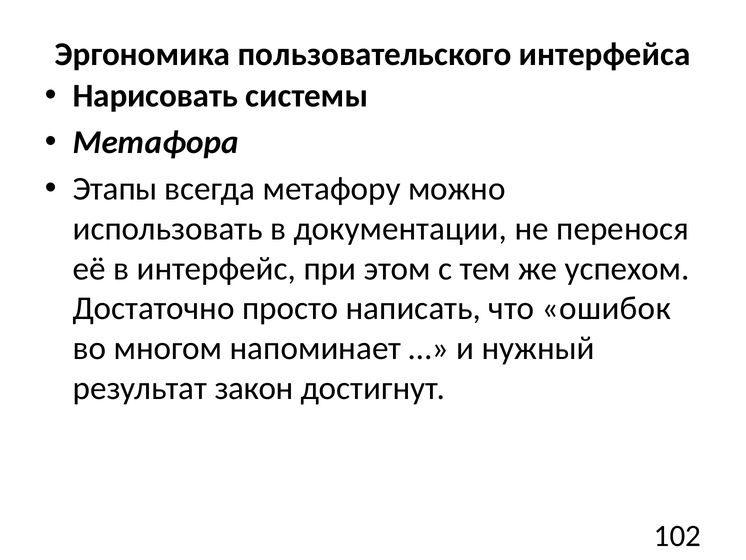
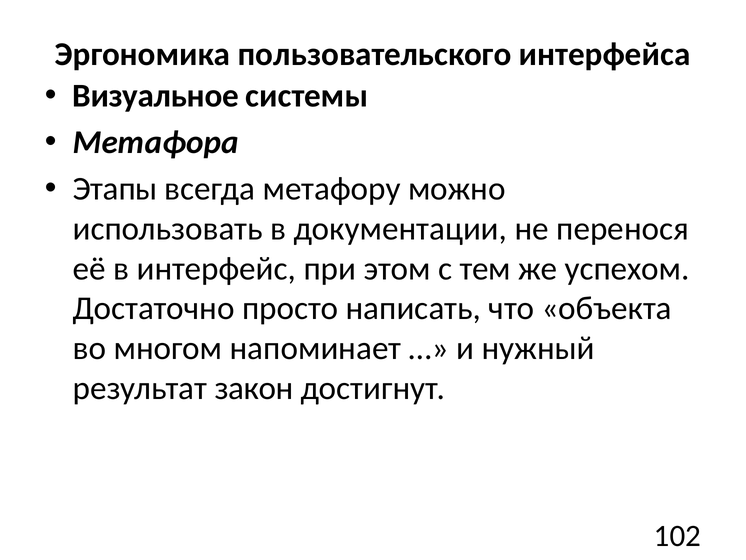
Нарисовать: Нарисовать -> Визуальное (156, 96)
ошибок: ошибок -> объекта (607, 308)
